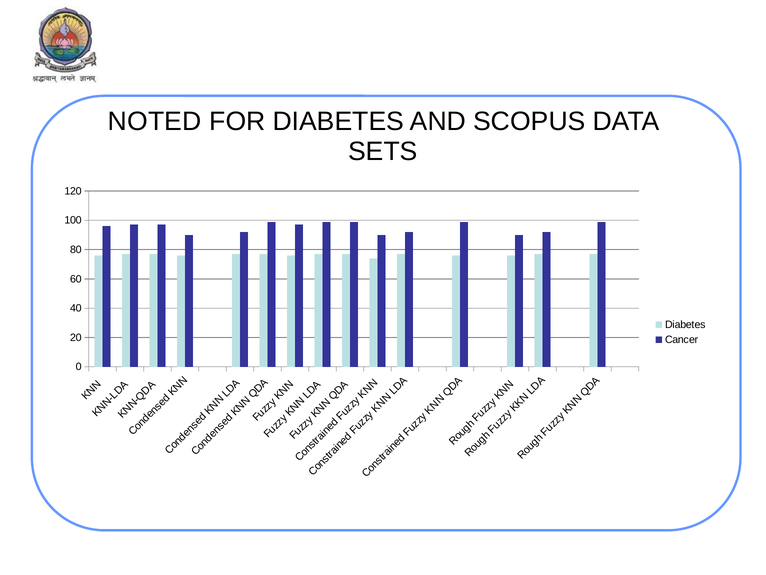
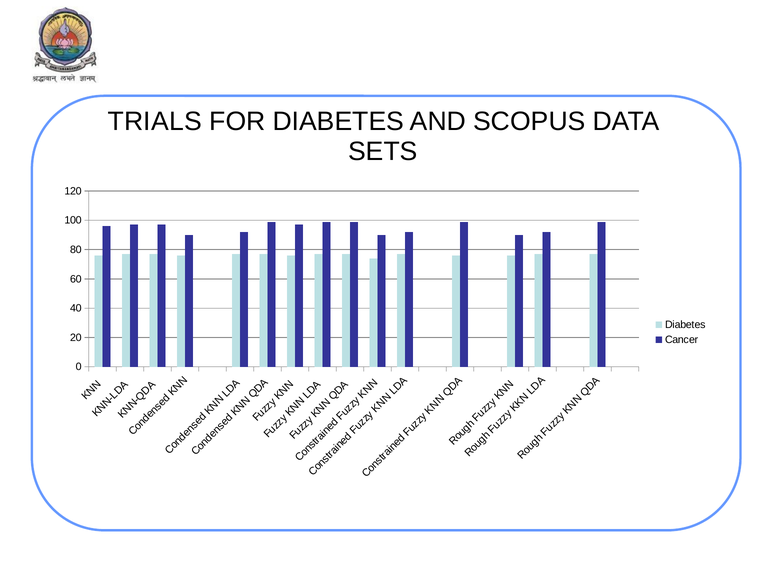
NOTED: NOTED -> TRIALS (155, 122)
